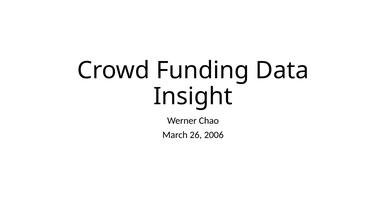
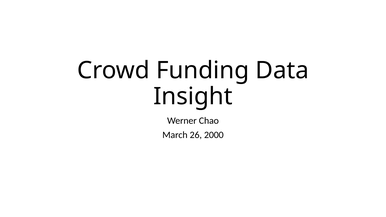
2006: 2006 -> 2000 (214, 135)
